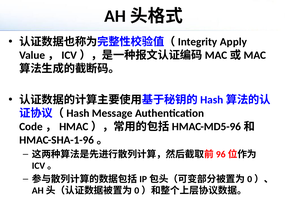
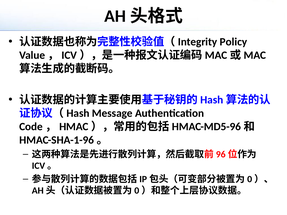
Apply: Apply -> Policy (233, 42)
